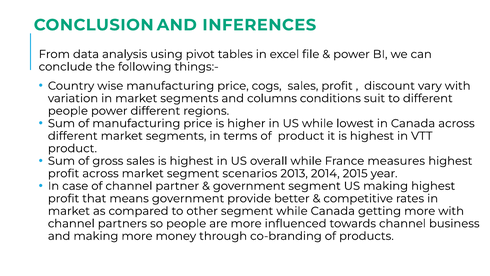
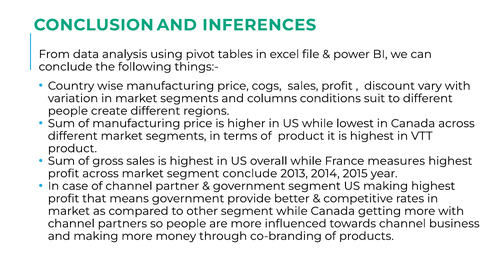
people power: power -> create (109, 111)
segment scenarios: scenarios -> conclude (250, 173)
